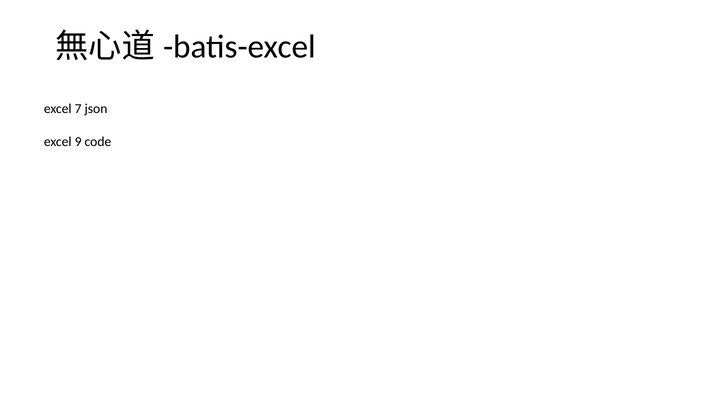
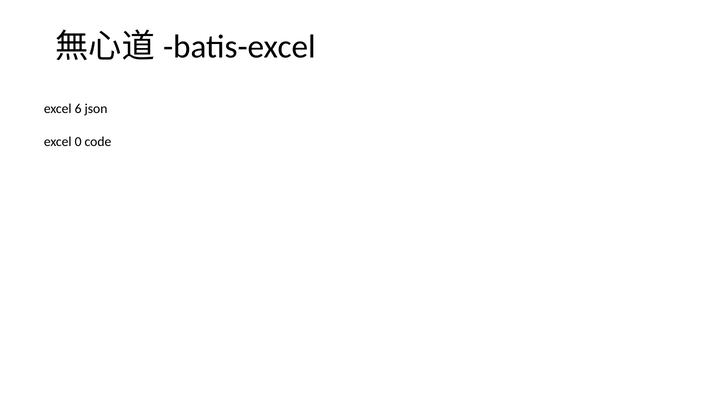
7: 7 -> 6 (78, 109)
9: 9 -> 0 (78, 141)
